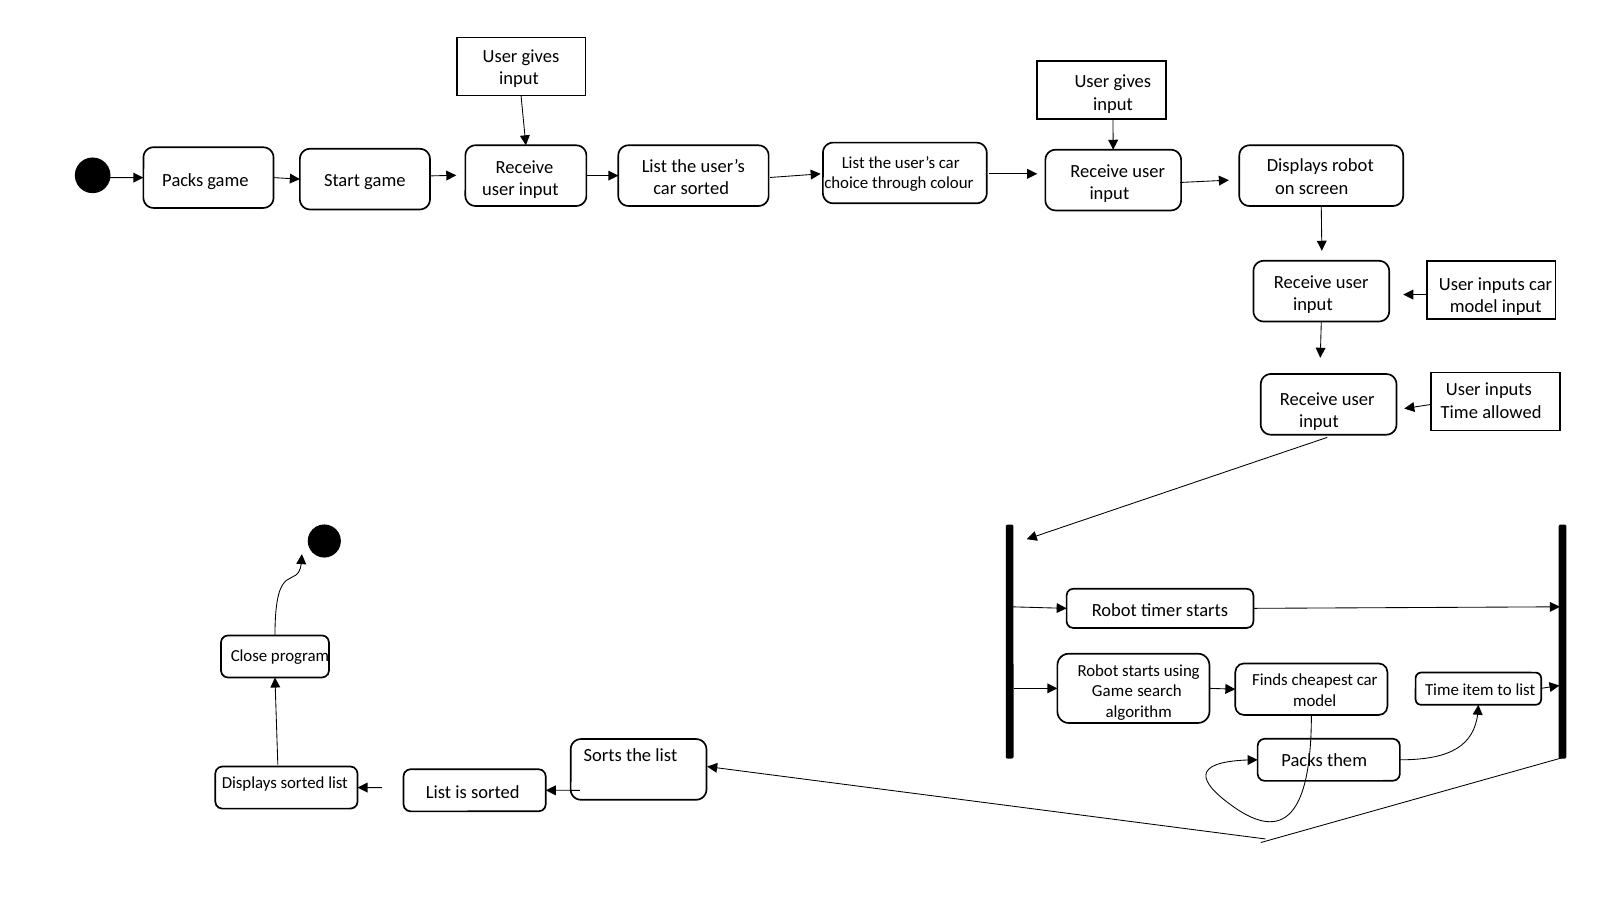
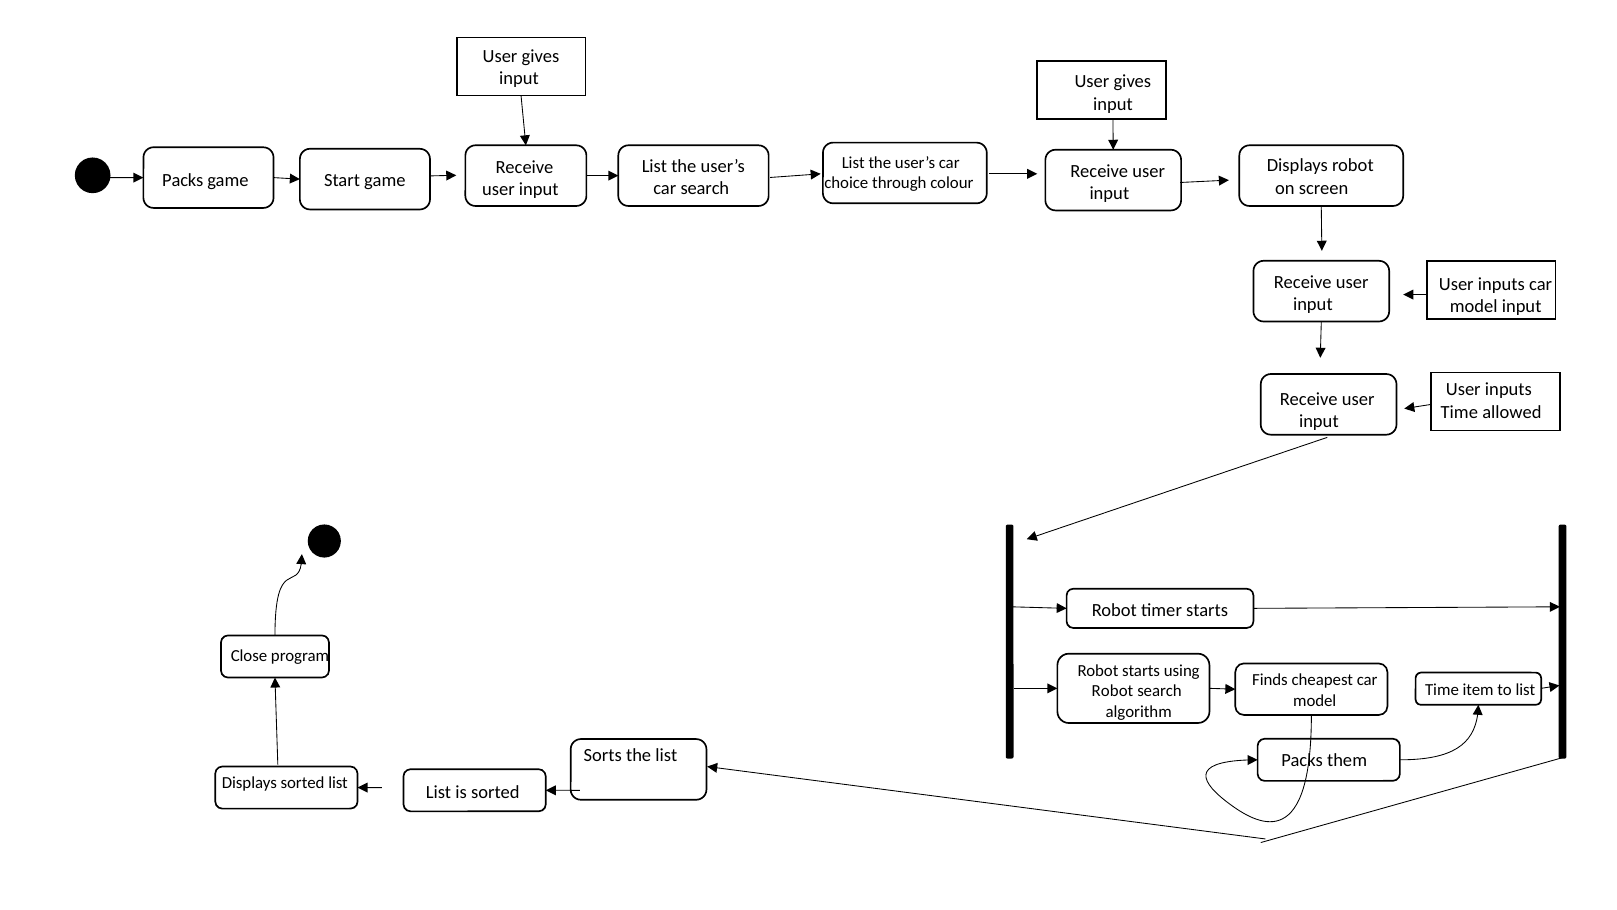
car sorted: sorted -> search (705, 188)
Game: Game -> Robot (1112, 691)
